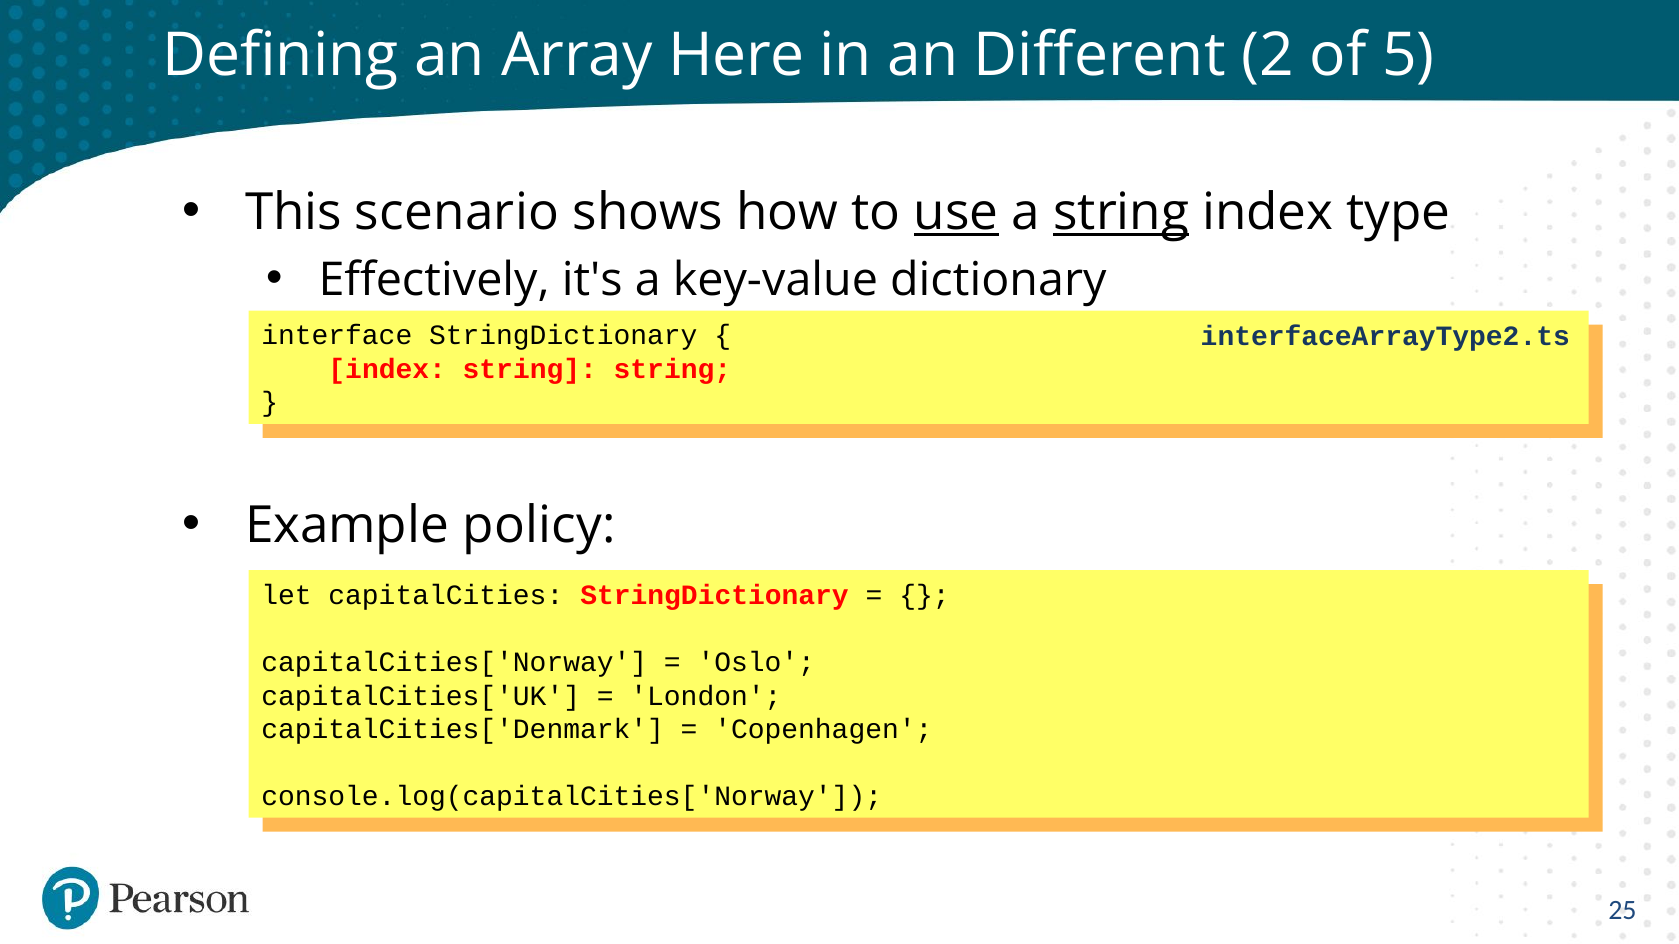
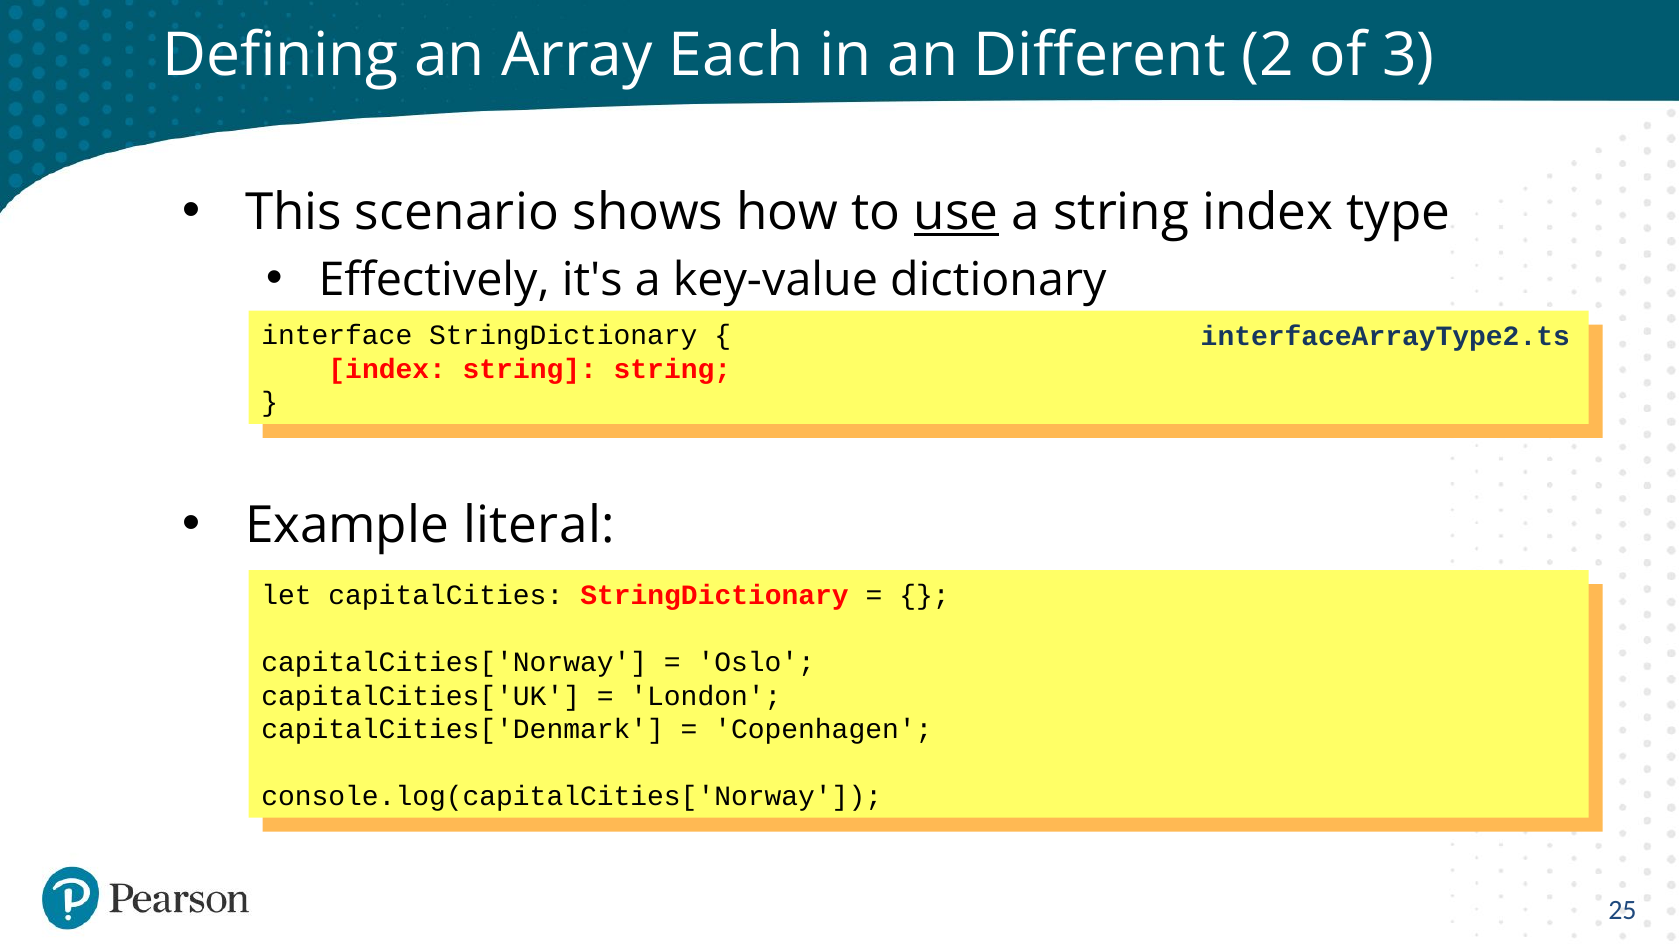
Here: Here -> Each (736, 56)
5: 5 -> 3 (1408, 56)
string underline: present -> none (1121, 213)
policy: policy -> literal (539, 526)
